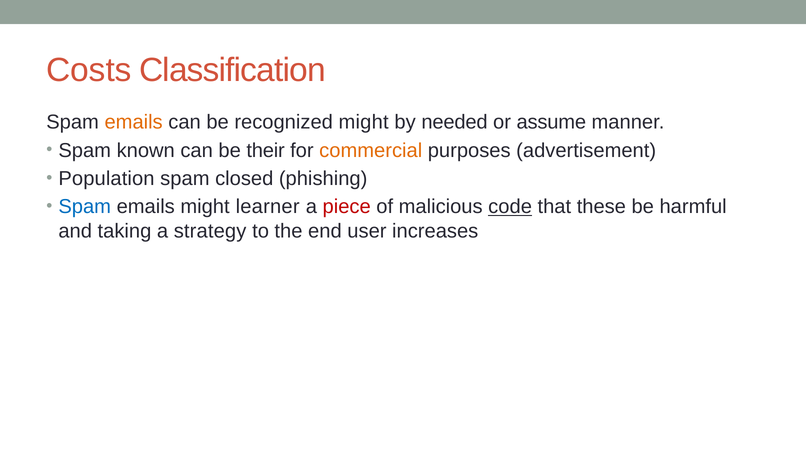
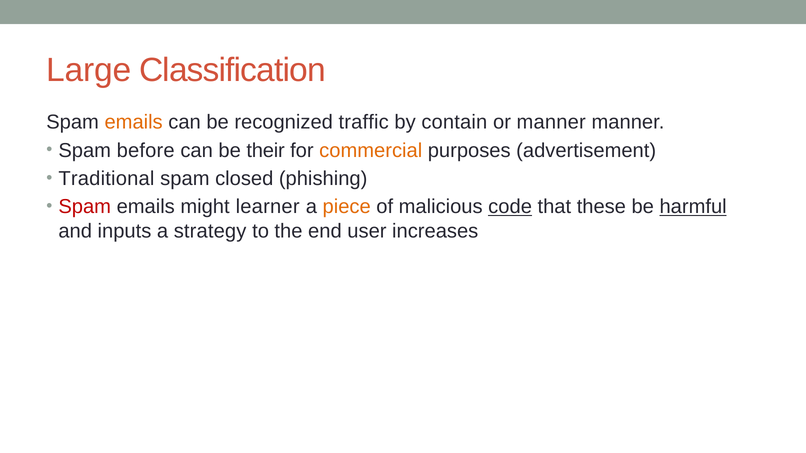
Costs: Costs -> Large (89, 70)
recognized might: might -> traffic (364, 122)
needed: needed -> contain (454, 122)
or assume: assume -> manner (551, 122)
known: known -> before (146, 151)
Population: Population -> Traditional (106, 179)
Spam colour: blue -> red (85, 207)
piece colour: red -> orange (347, 207)
harmful underline: none -> present (693, 207)
taking: taking -> inputs (124, 231)
